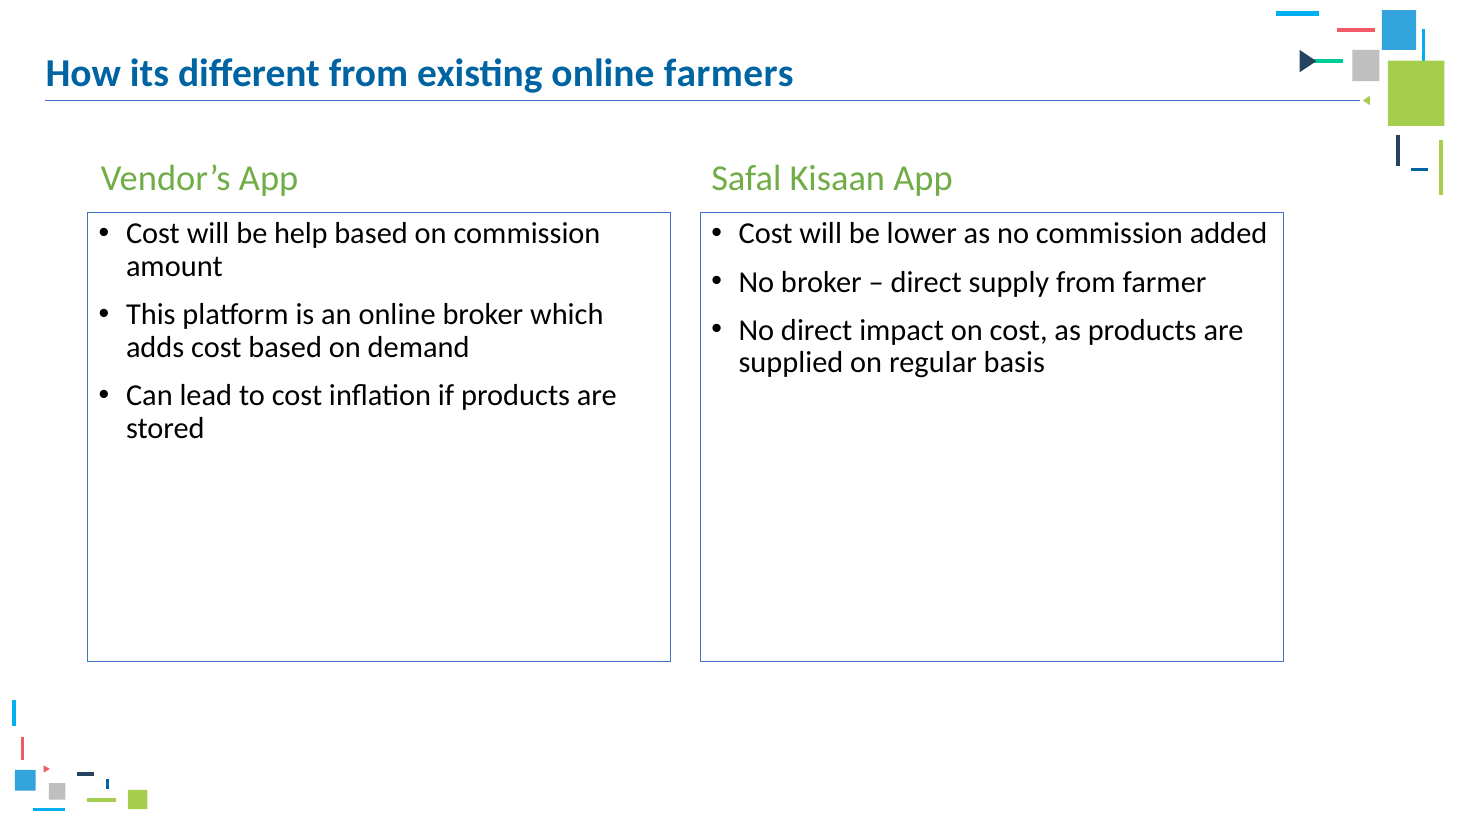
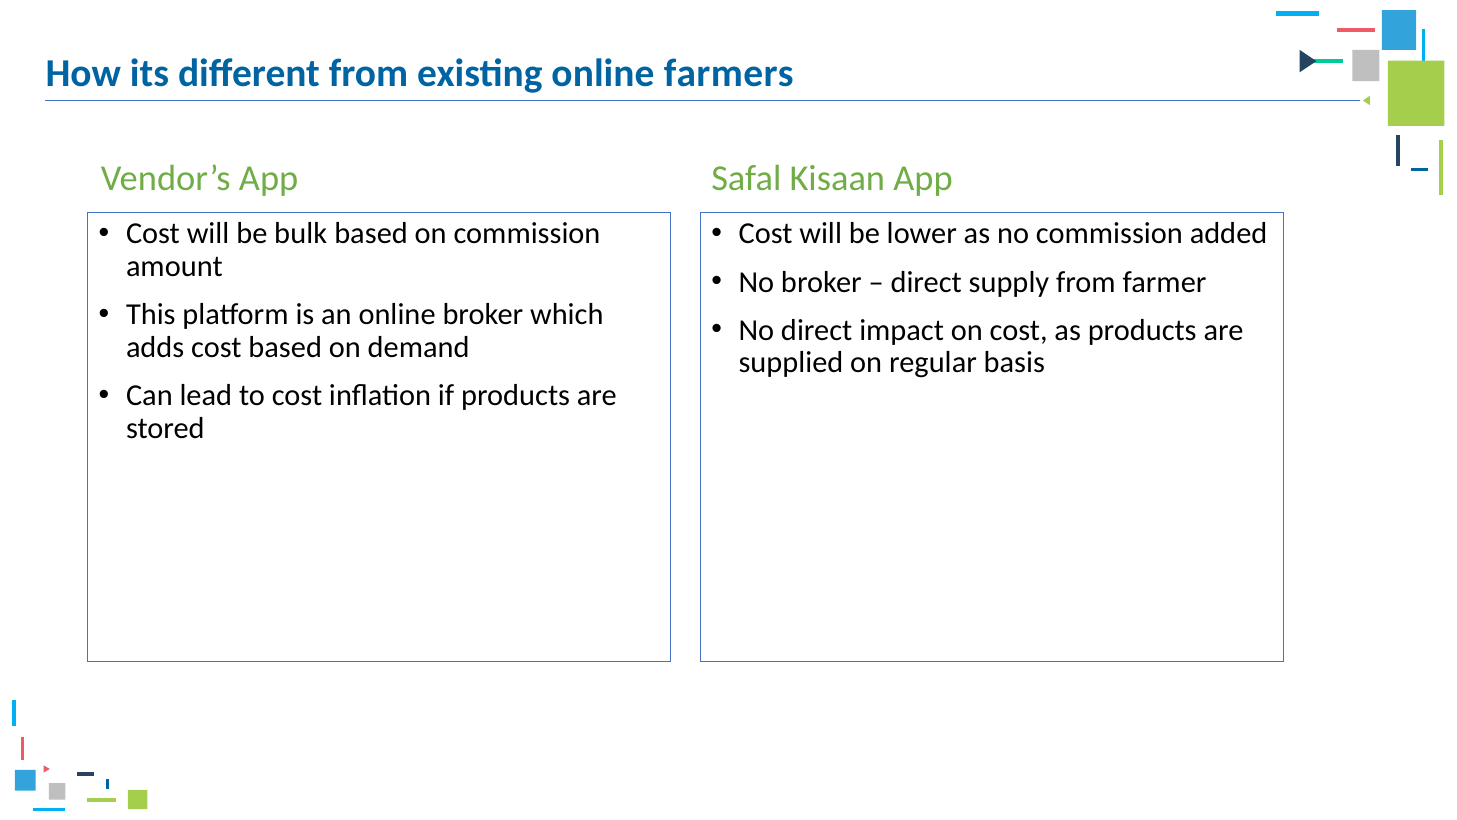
help: help -> bulk (301, 234)
